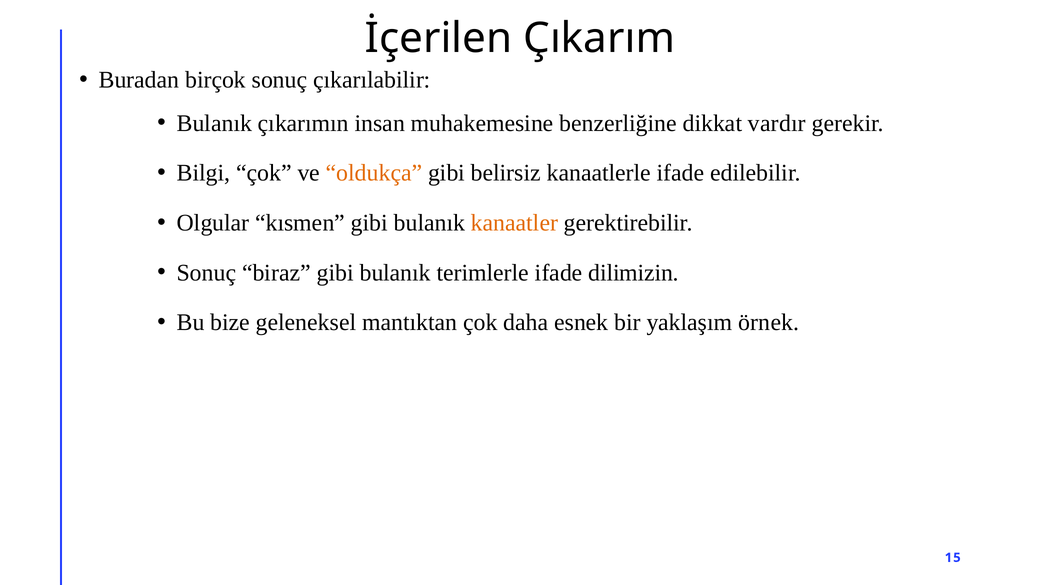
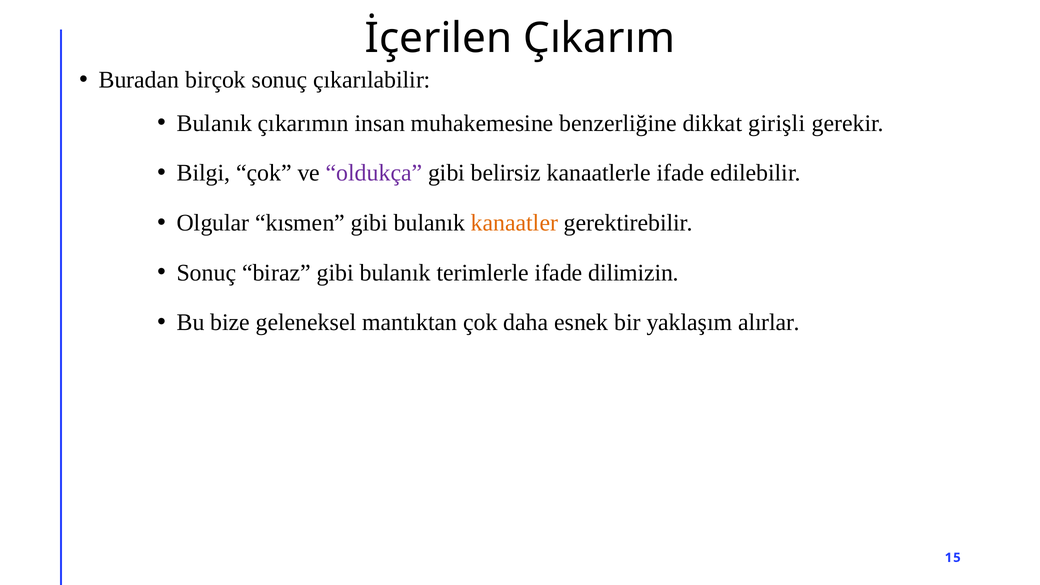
vardır: vardır -> girişli (777, 123)
oldukça colour: orange -> purple (374, 173)
örnek: örnek -> alırlar (769, 323)
